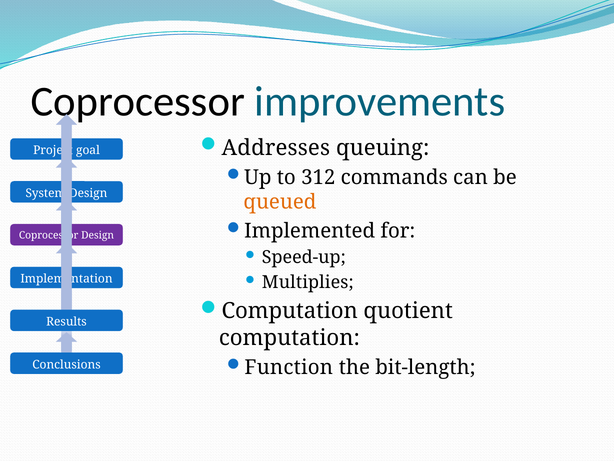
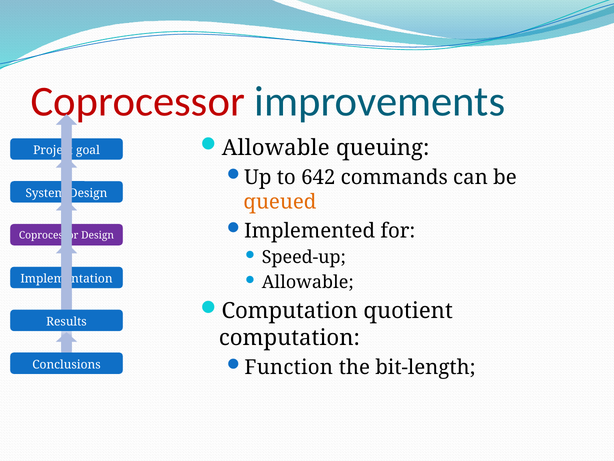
Coprocessor colour: black -> red (138, 101)
Addresses: Addresses -> Allowable (276, 148)
312: 312 -> 642 (318, 177)
Multiplies: Multiplies -> Allowable (308, 282)
